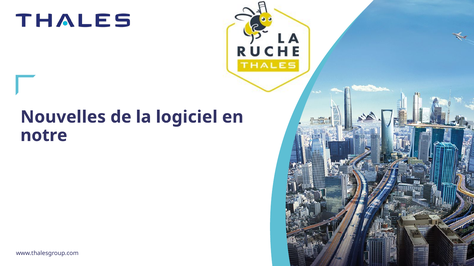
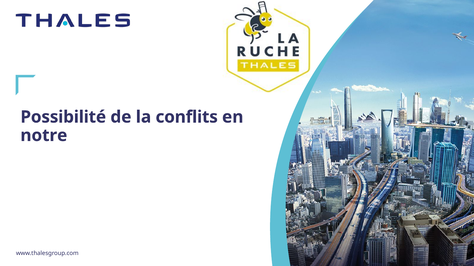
Nouvelles: Nouvelles -> Possibilité (63, 117)
logiciel: logiciel -> conflits (187, 117)
